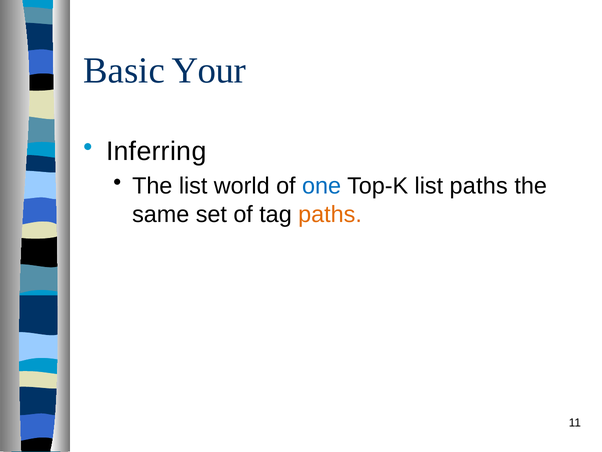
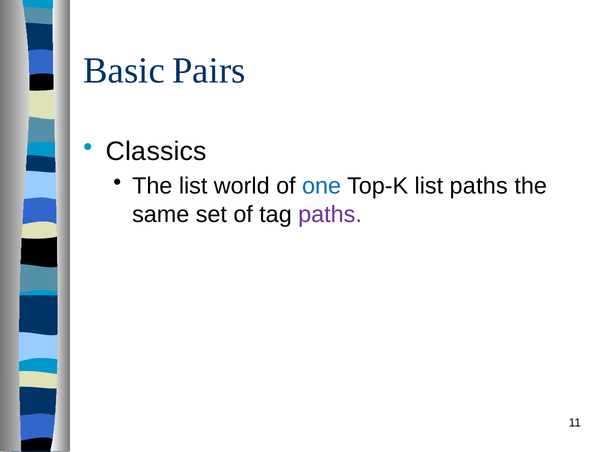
Your: Your -> Pairs (209, 70)
Inferring: Inferring -> Classics (156, 151)
paths colour: orange -> purple (330, 214)
